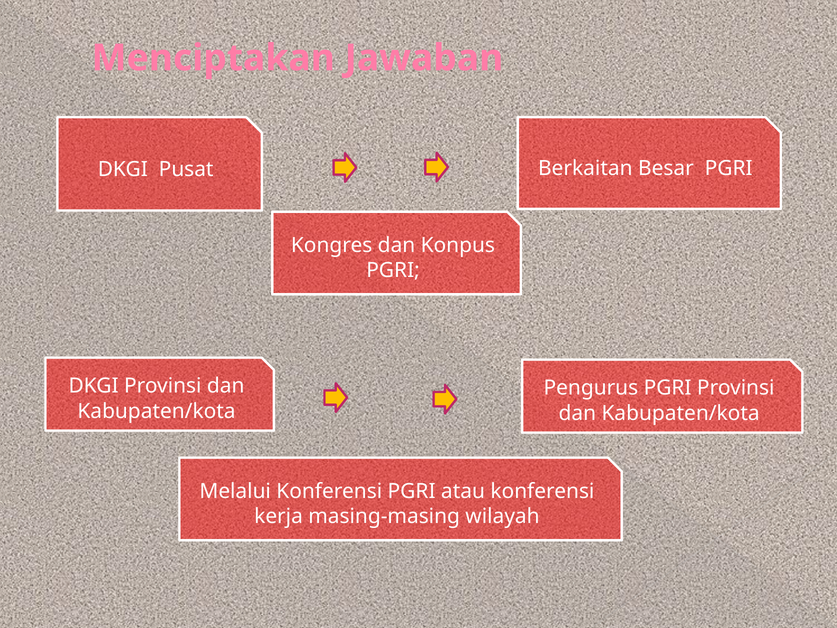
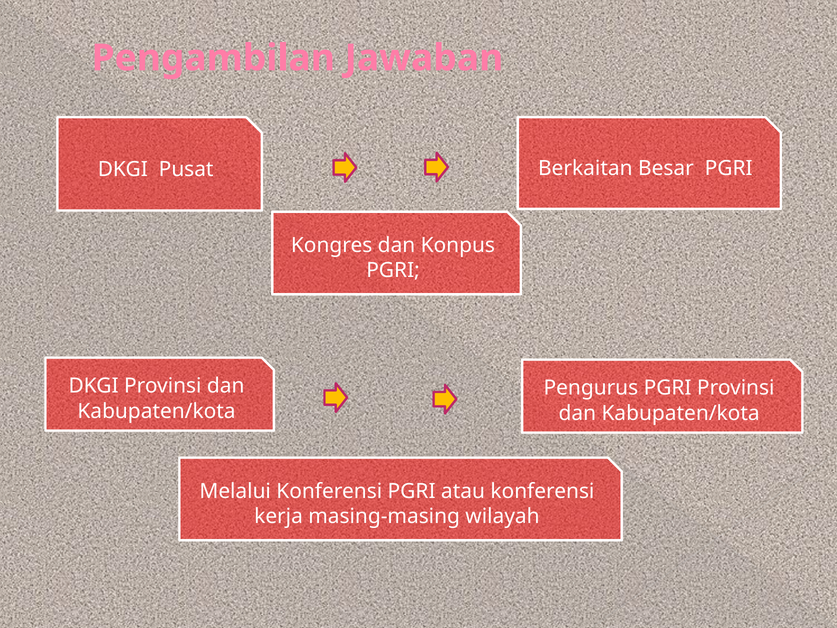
Menciptakan: Menciptakan -> Pengambilan (213, 58)
